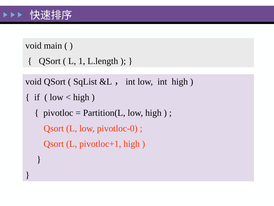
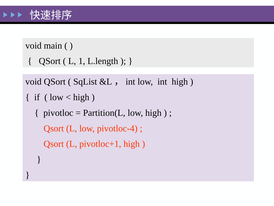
pivotloc-0: pivotloc-0 -> pivotloc-4 (117, 128)
